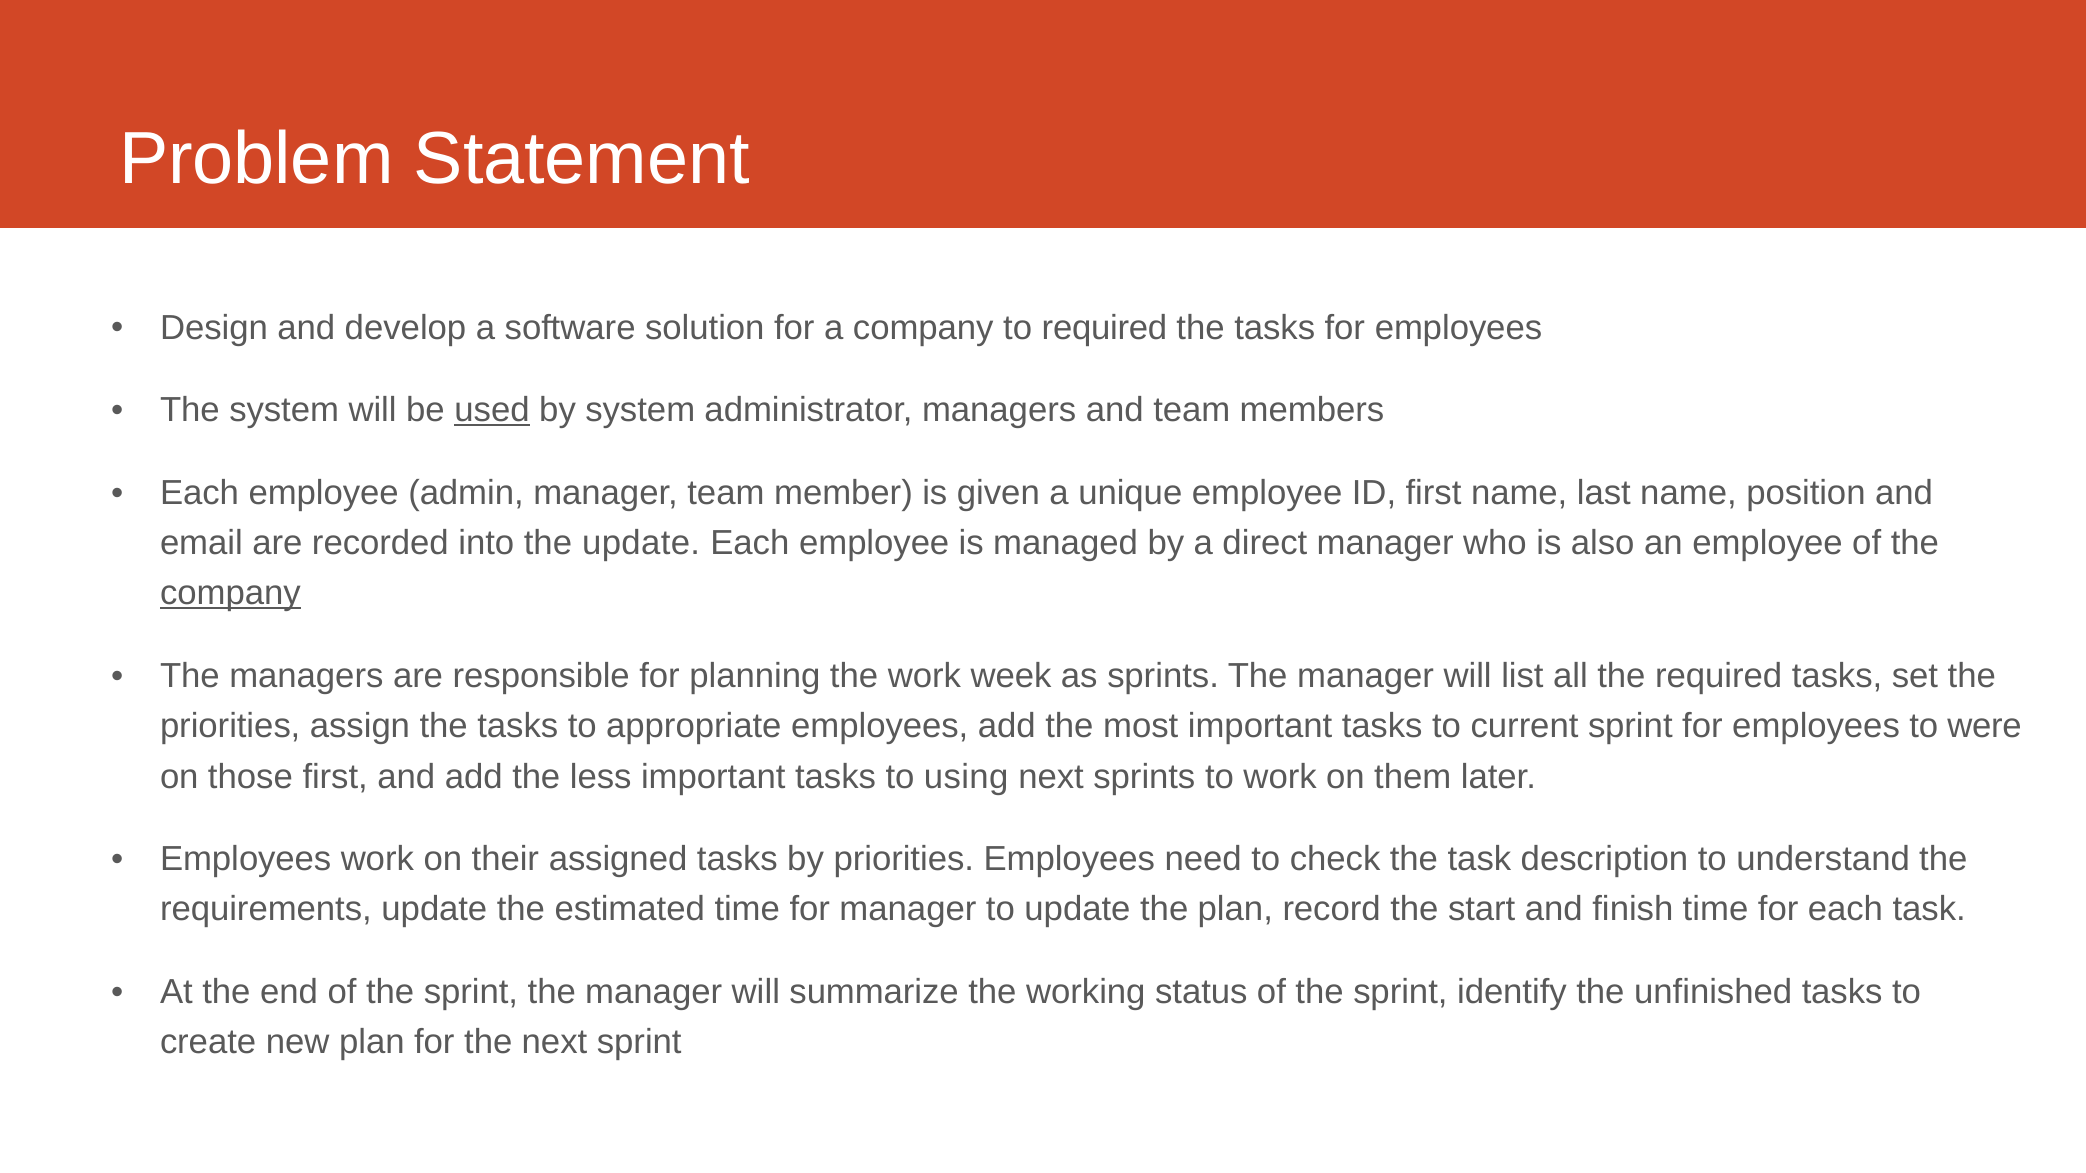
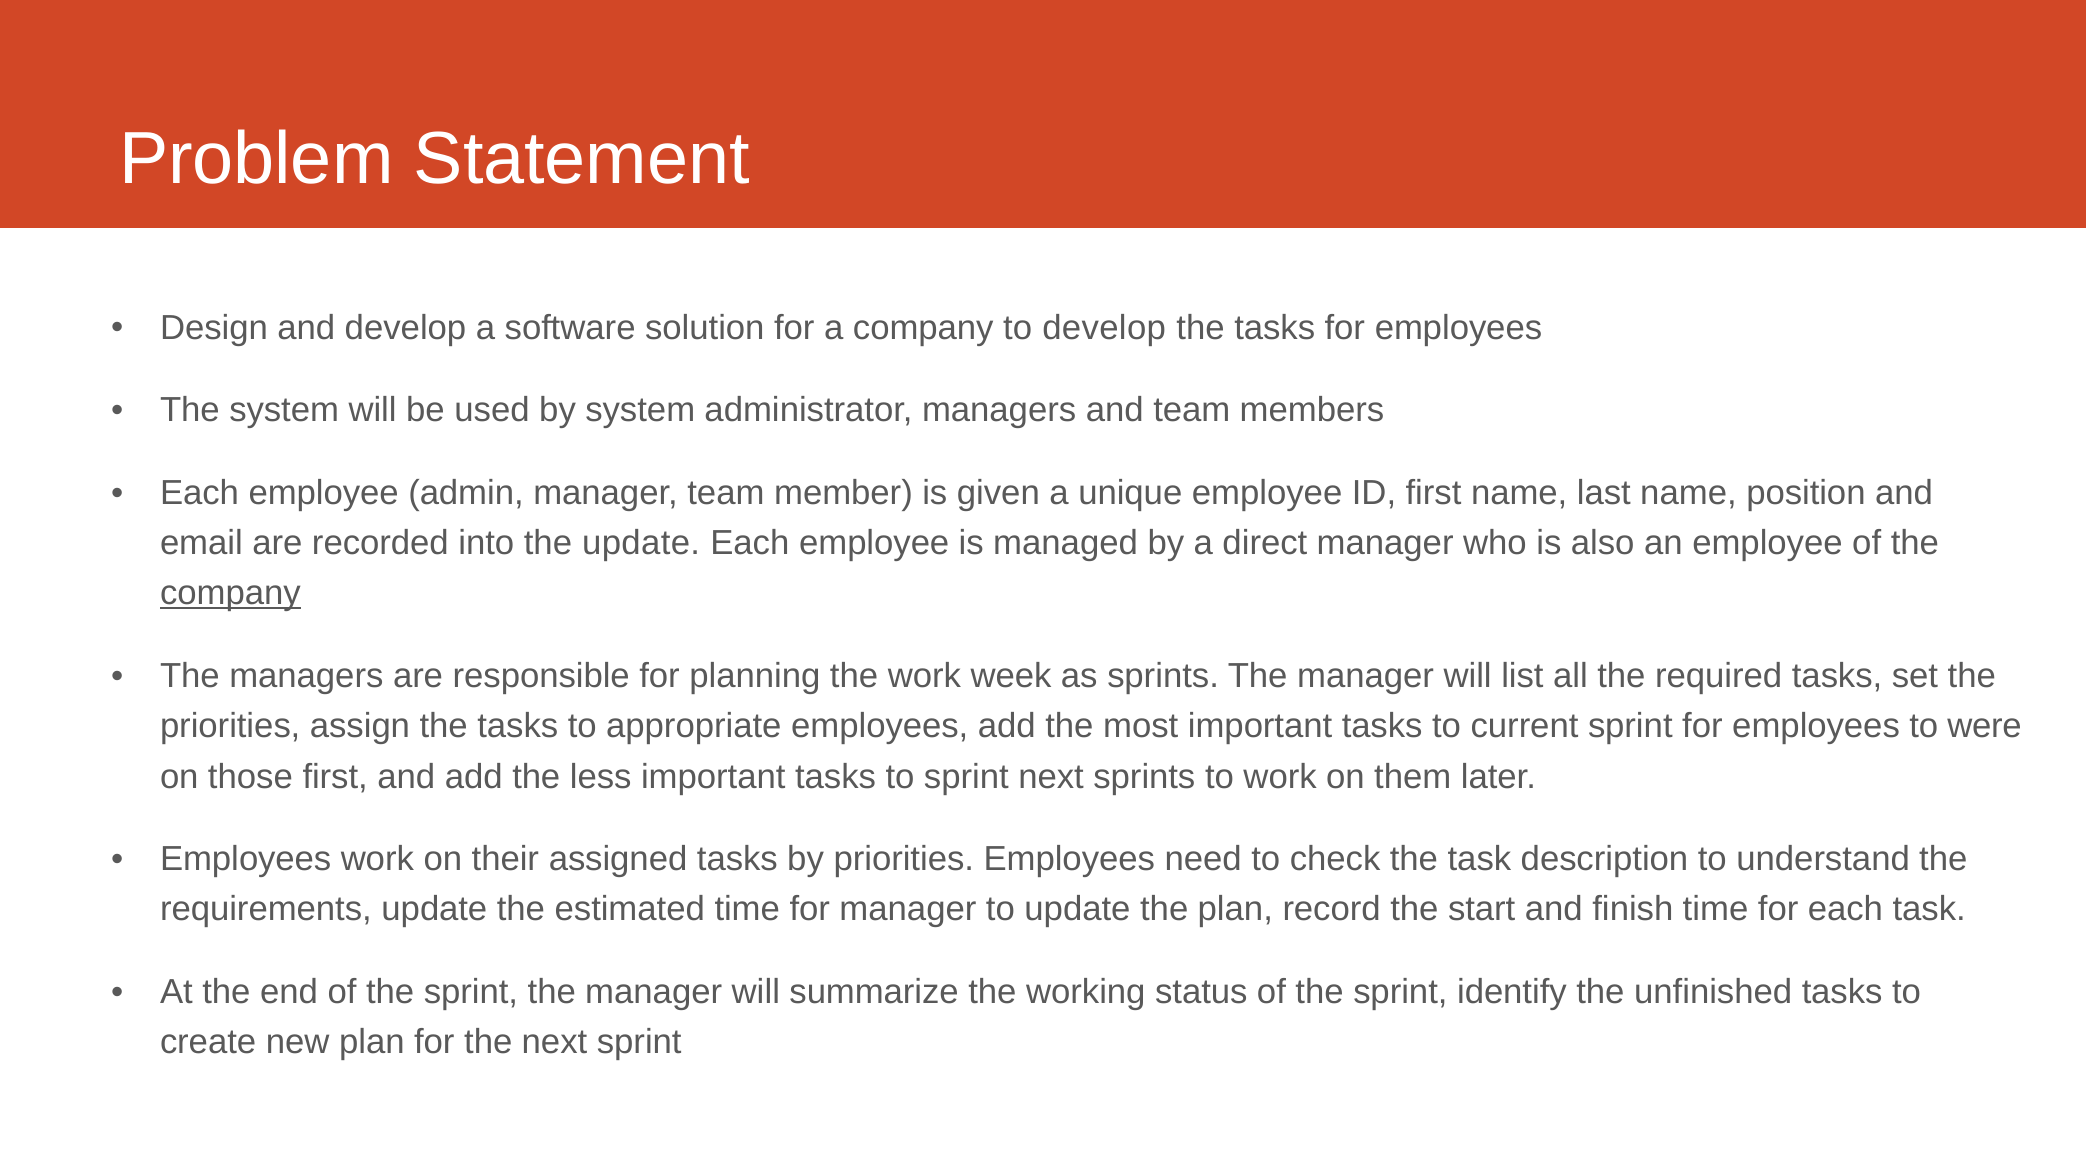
to required: required -> develop (1104, 328)
used underline: present -> none (492, 410)
to using: using -> sprint (966, 777)
